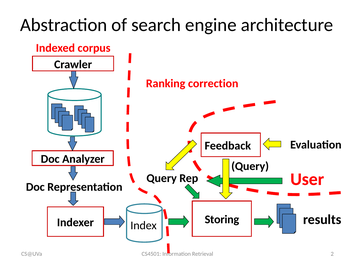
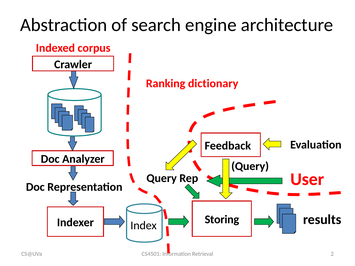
correction: correction -> dictionary (213, 84)
